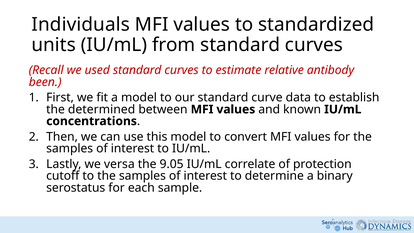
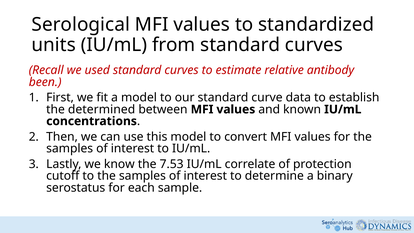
Individuals: Individuals -> Serological (81, 25)
versa: versa -> know (119, 164)
9.05: 9.05 -> 7.53 (172, 164)
